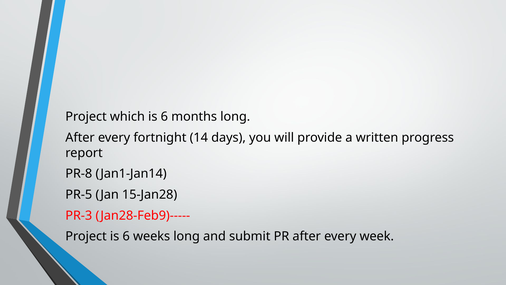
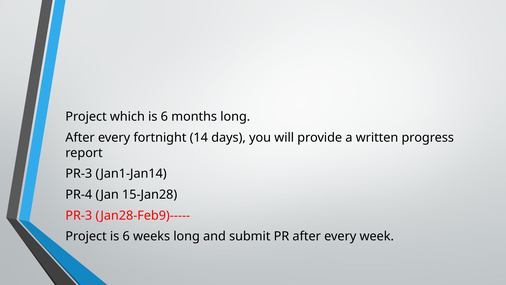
PR-8: PR-8 -> PR-3 (79, 174)
PR-5: PR-5 -> PR-4 (79, 194)
